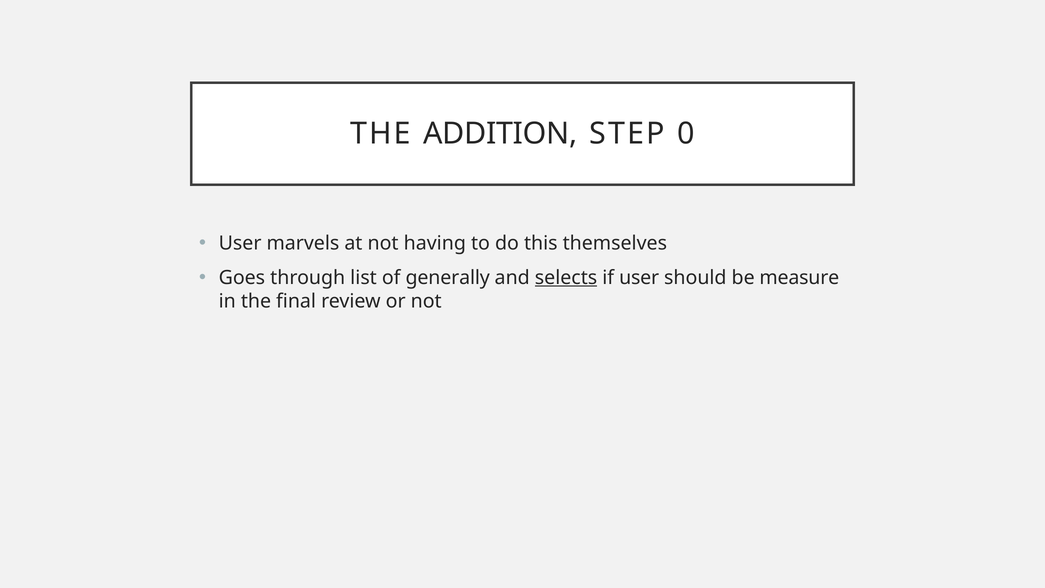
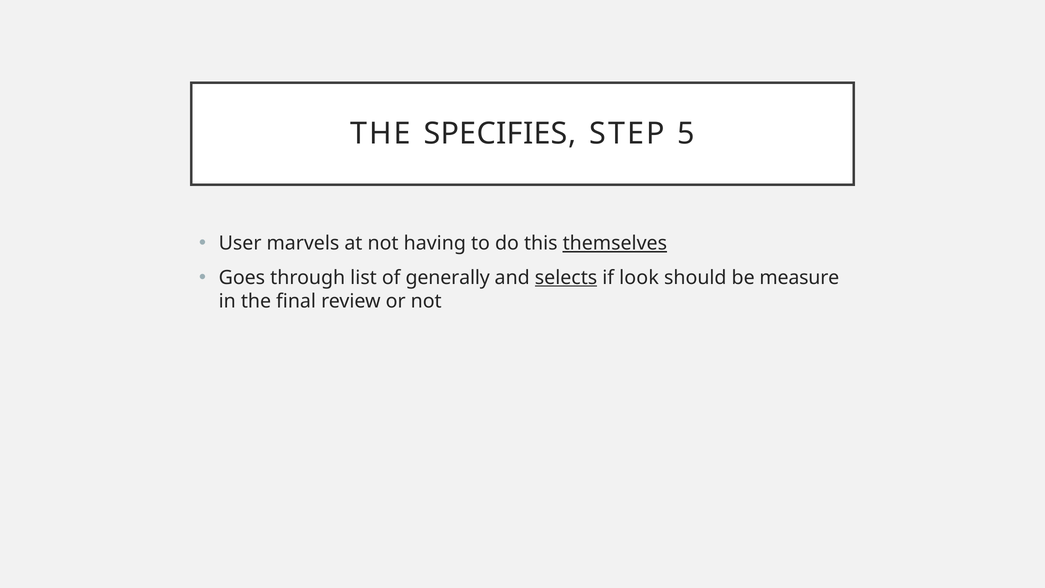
ADDITION: ADDITION -> SPECIFIES (500, 133)
0: 0 -> 5 (686, 133)
themselves underline: none -> present (615, 243)
if user: user -> look (639, 278)
